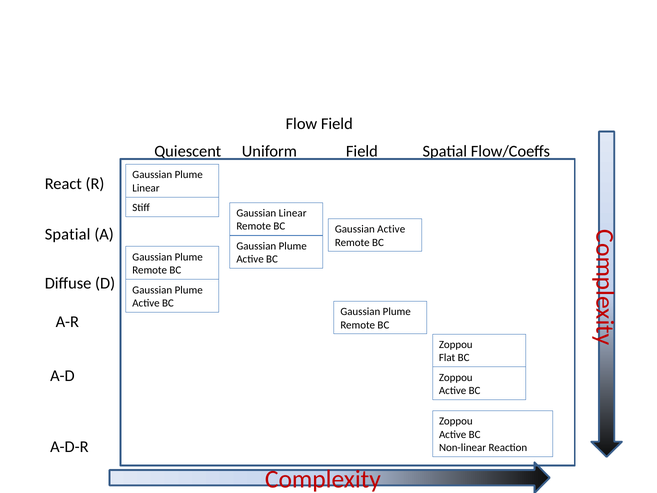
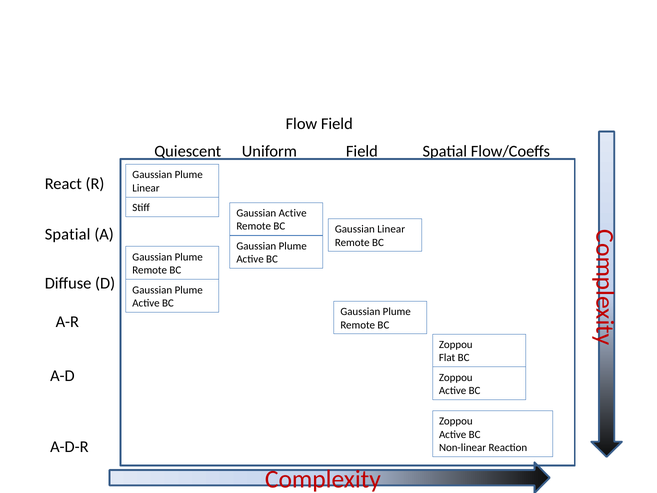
Gaussian Linear: Linear -> Active (293, 213)
Gaussian Active: Active -> Linear (391, 229)
